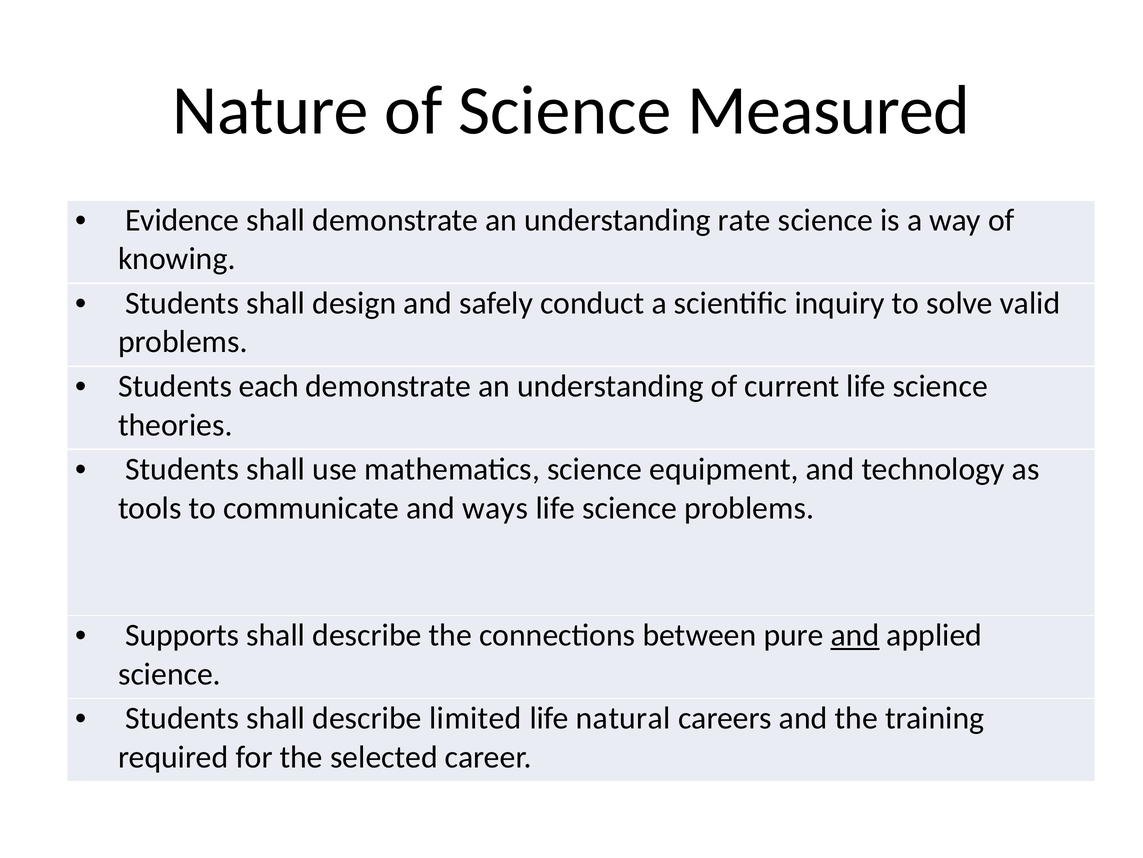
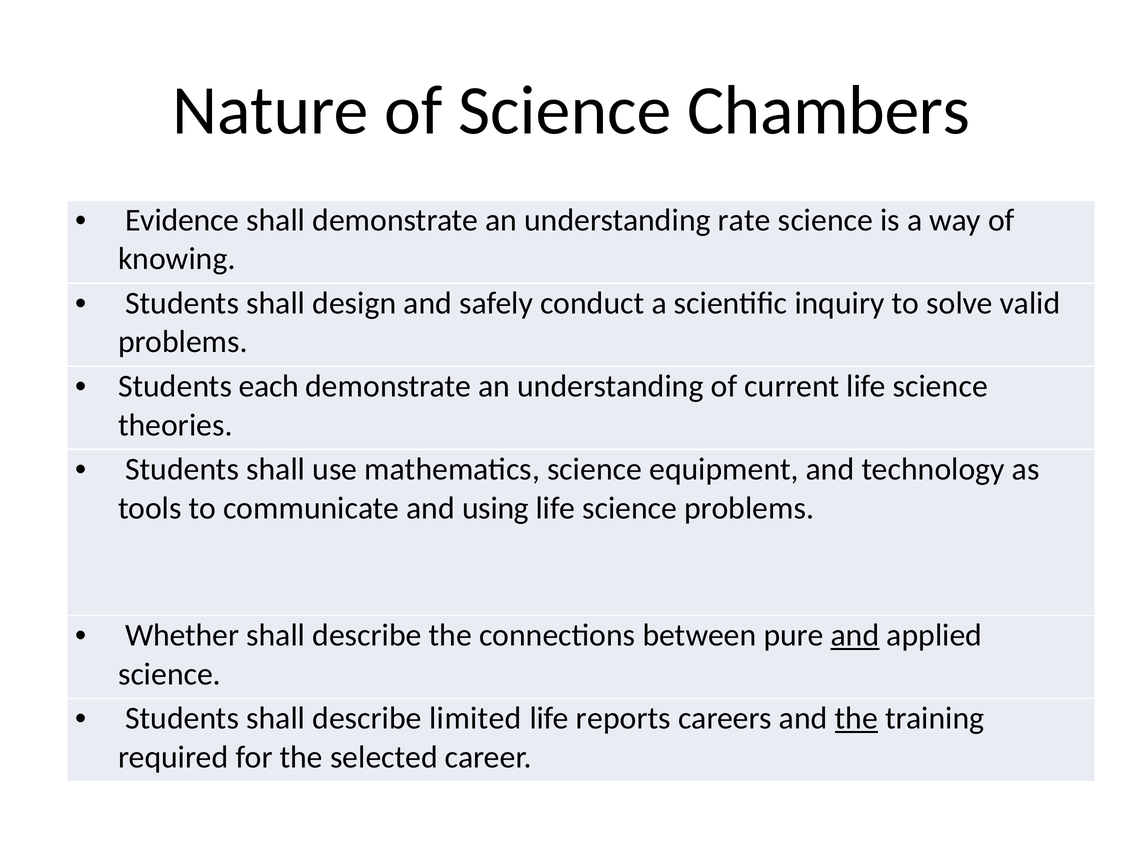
Measured: Measured -> Chambers (829, 111)
ways: ways -> using (495, 508)
Supports: Supports -> Whether (182, 635)
natural: natural -> reports (623, 718)
the underline: none -> present (856, 718)
